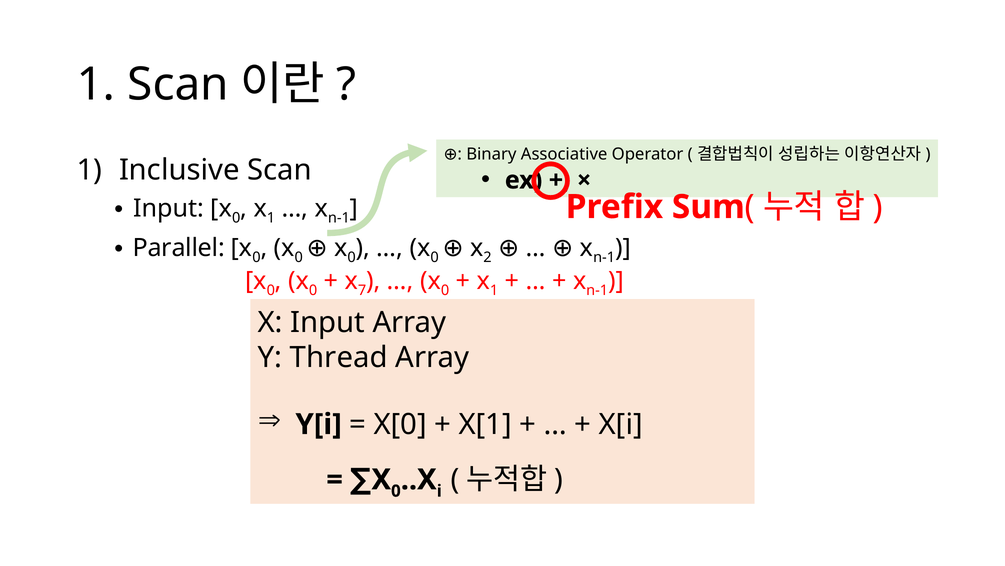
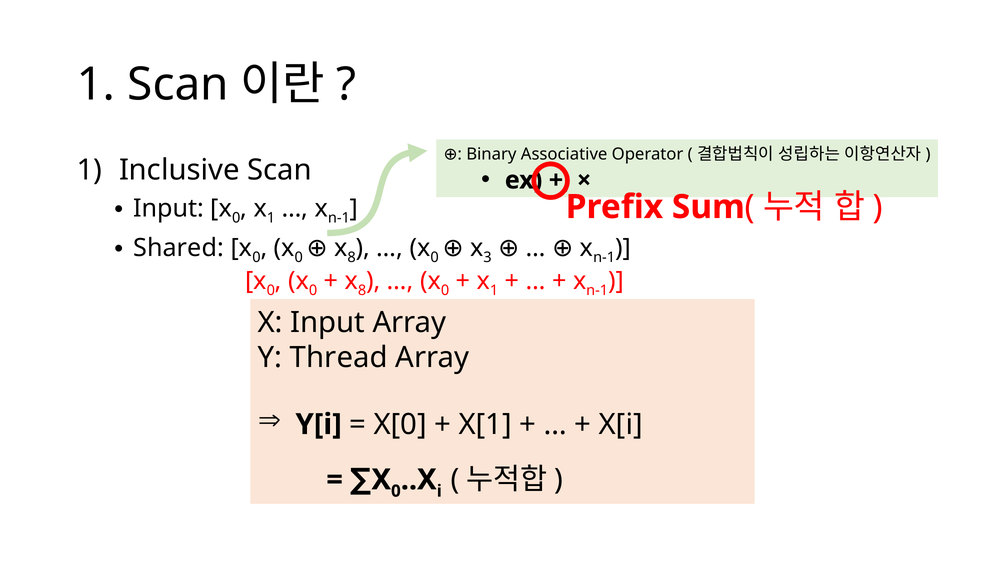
0: 0 -> 8 (352, 257)
2: 2 -> 3 (487, 257)
Parallel: Parallel -> Shared (179, 248)
x 7: 7 -> 8 (362, 290)
